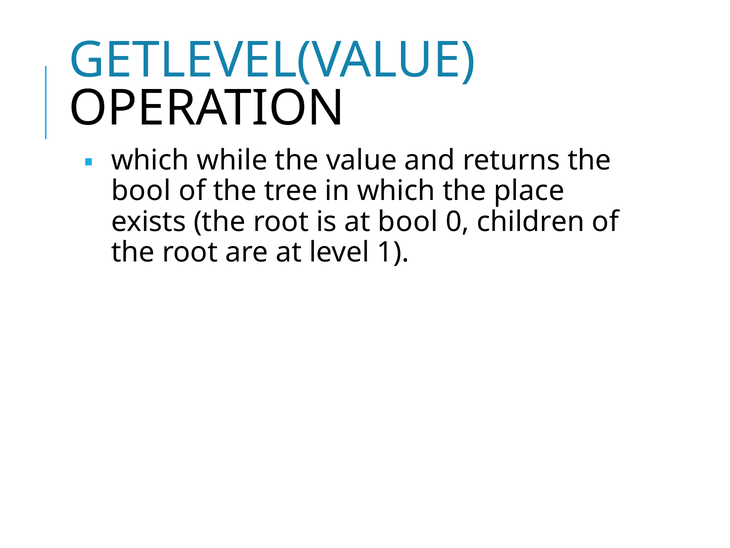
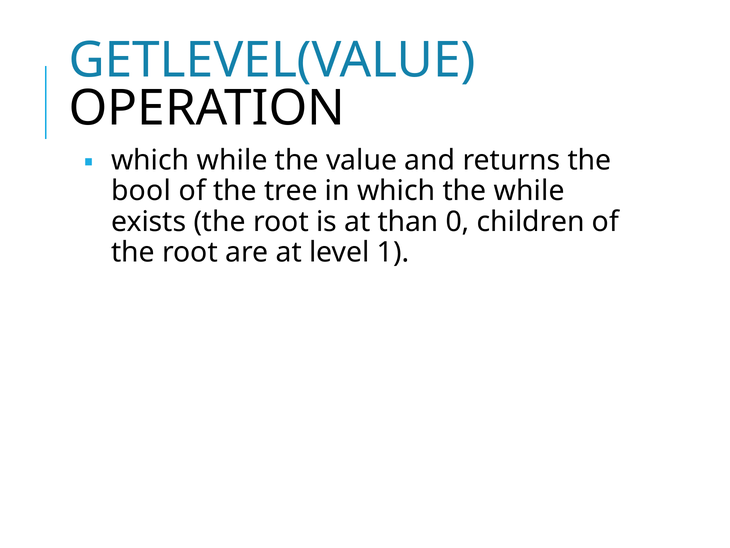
the place: place -> while (529, 191)
at bool: bool -> than (408, 221)
